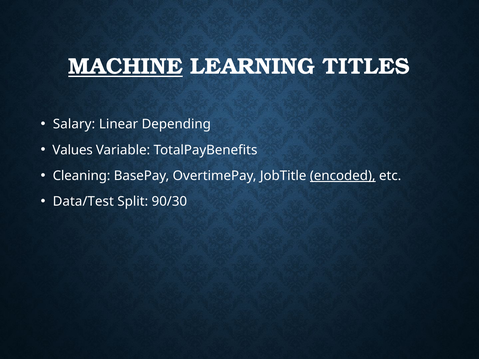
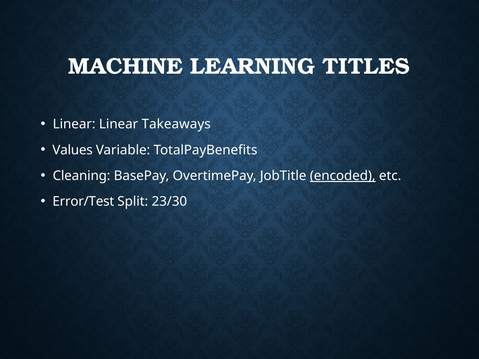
MACHINE underline: present -> none (126, 67)
Salary: Salary -> Linear (74, 124)
Depending: Depending -> Takeaways (176, 124)
Data/Test: Data/Test -> Error/Test (83, 202)
90/30: 90/30 -> 23/30 (169, 202)
